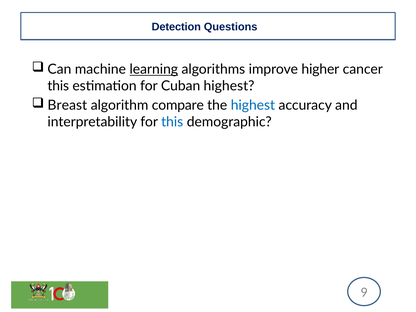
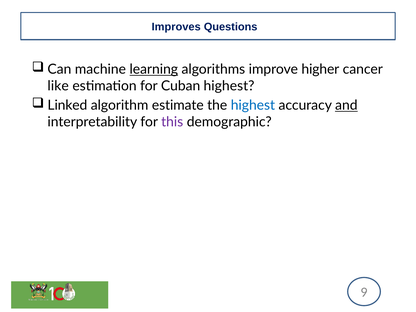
Detection: Detection -> Improves (176, 27)
this: this -> like (58, 86)
Breast: Breast -> Linked (67, 105)
compare: compare -> estimate (178, 105)
and underline: none -> present (346, 105)
this colour: blue -> purple (172, 122)
